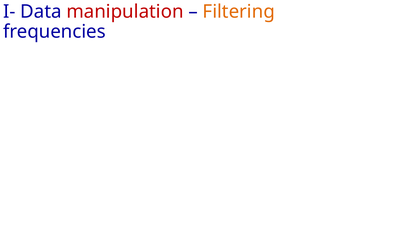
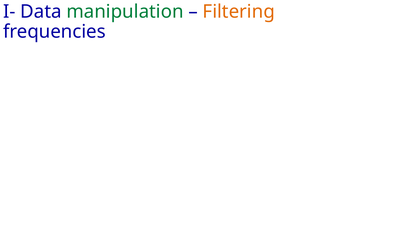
manipulation colour: red -> green (125, 12)
